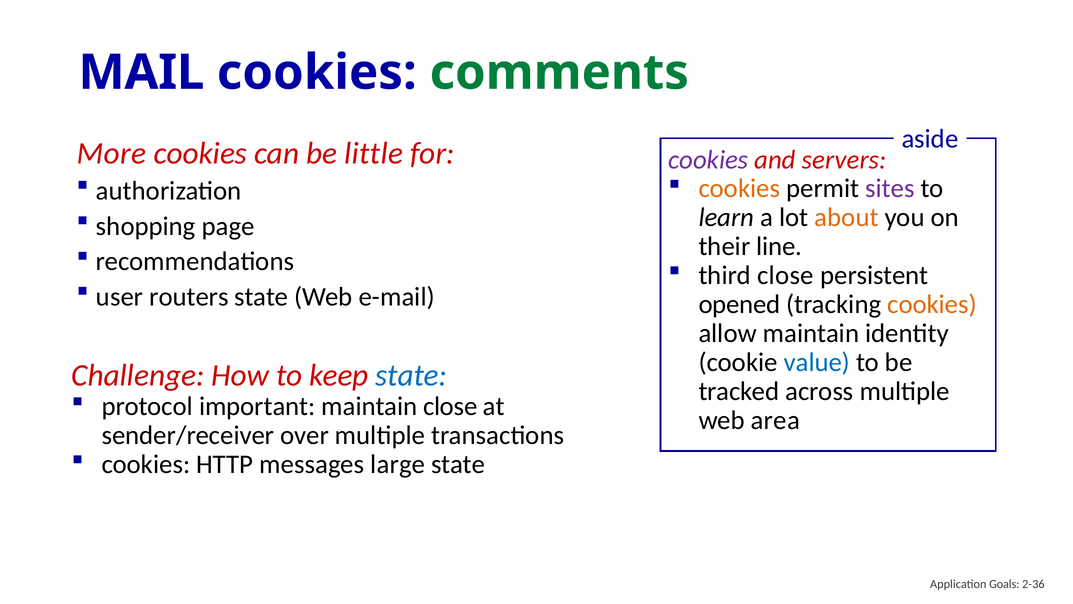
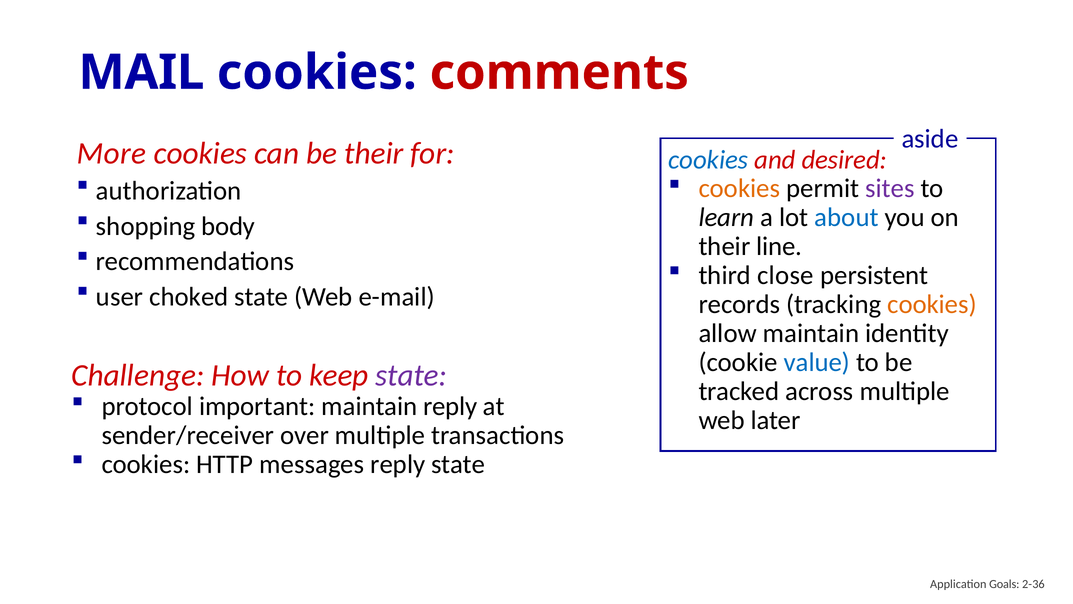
comments colour: green -> red (559, 72)
be little: little -> their (374, 153)
cookies colour: purple -> blue (708, 160)
servers: servers -> desired (844, 160)
about colour: orange -> blue (847, 217)
page: page -> body (228, 226)
routers: routers -> choked (189, 297)
opened: opened -> records (739, 304)
state colour: blue -> purple (411, 375)
maintain close: close -> reply (450, 406)
area: area -> later (776, 420)
messages large: large -> reply (398, 464)
